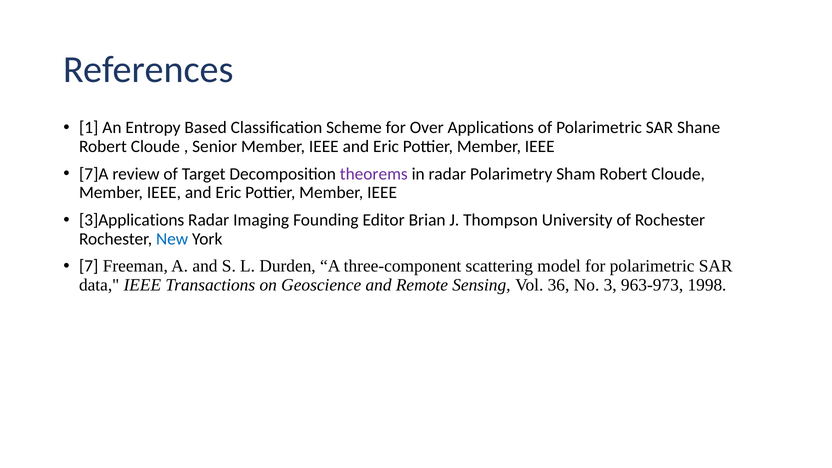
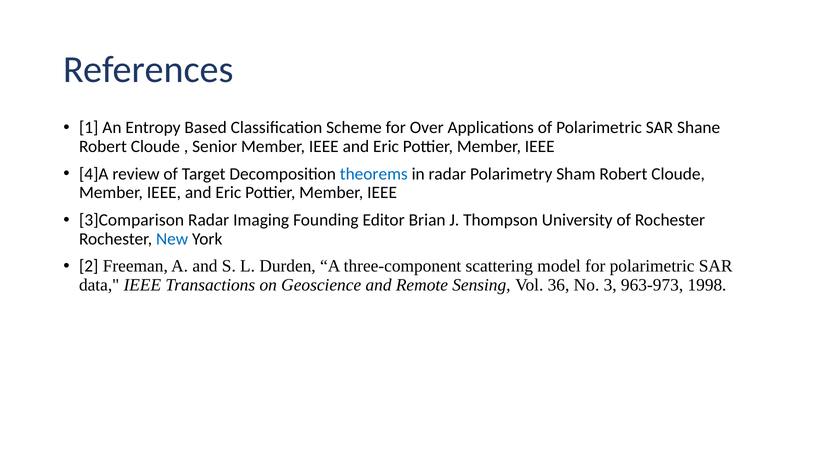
7]A: 7]A -> 4]A (94, 174)
theorems colour: purple -> blue (374, 174)
3]Applications: 3]Applications -> 3]Comparison (132, 220)
7: 7 -> 2 (89, 266)
